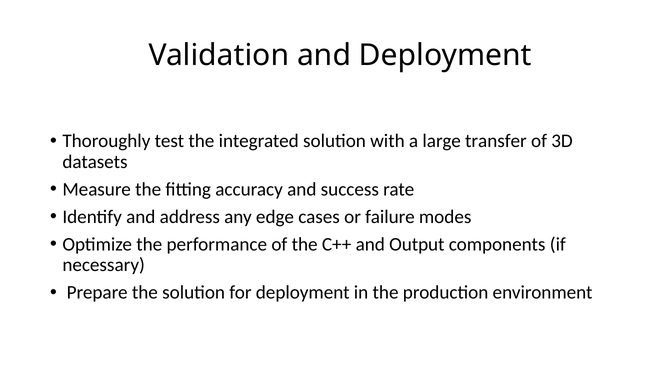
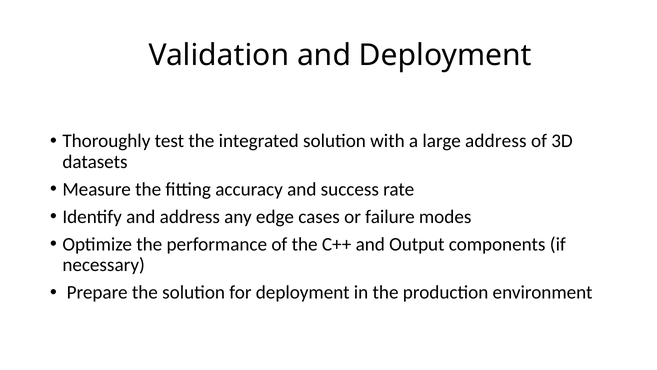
large transfer: transfer -> address (496, 141)
